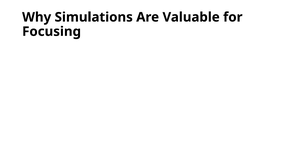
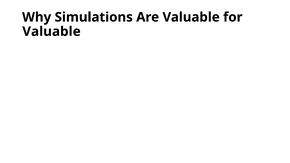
Focusing: Focusing -> Valuable (51, 32)
